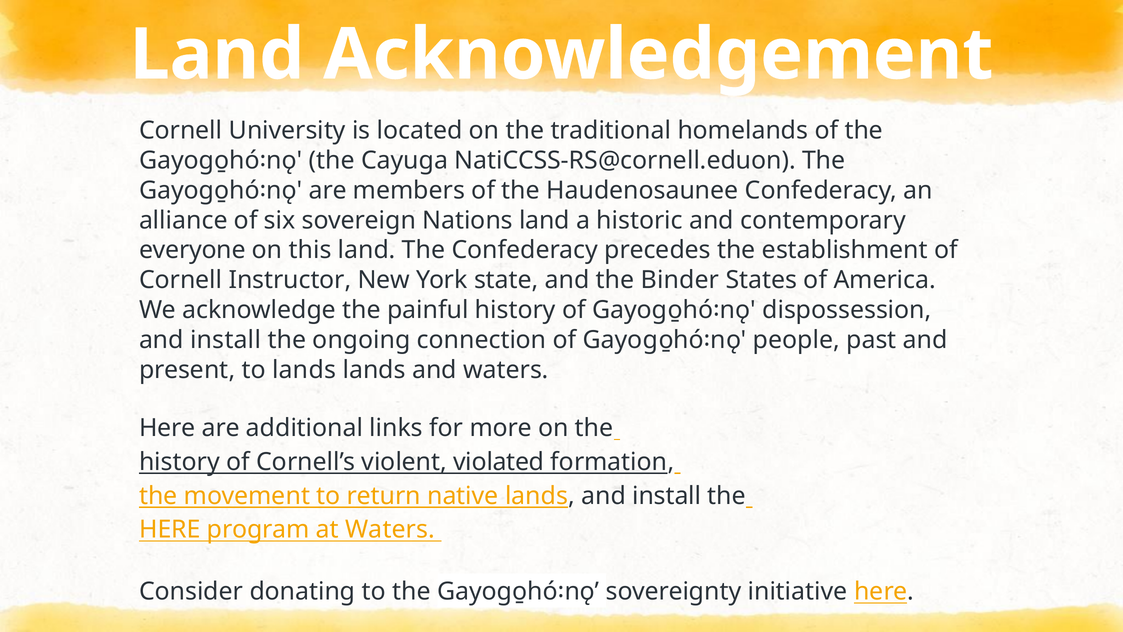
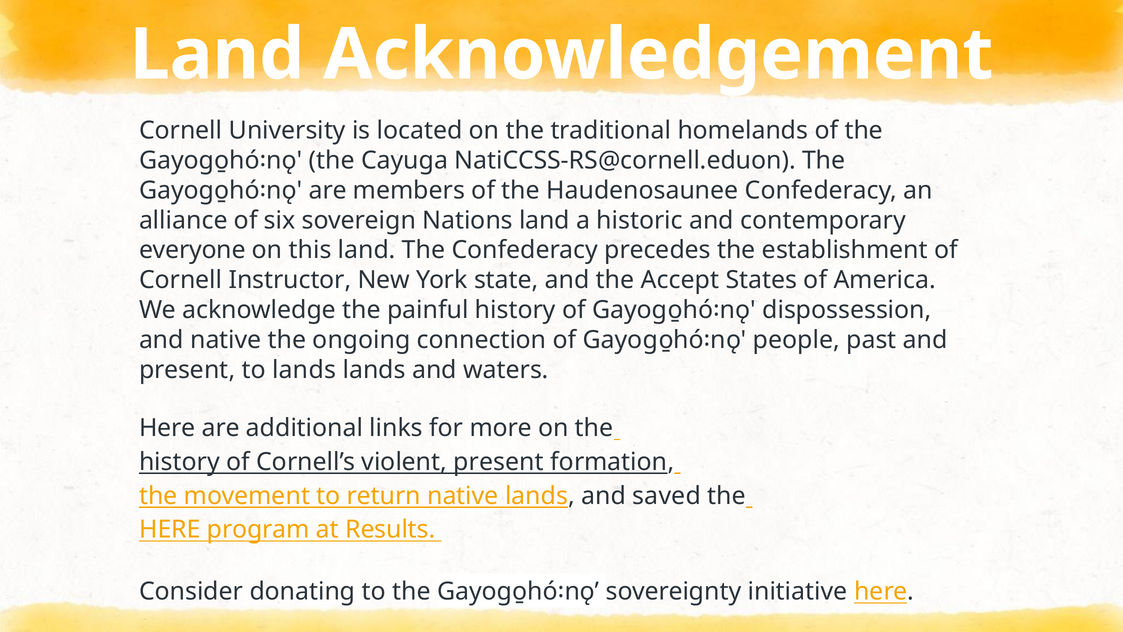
Binder: Binder -> Accept (680, 280)
install: install -> native (226, 340)
violent violated: violated -> present (499, 462)
lands and install: install -> saved (667, 496)
at Waters: Waters -> Results (390, 529)
